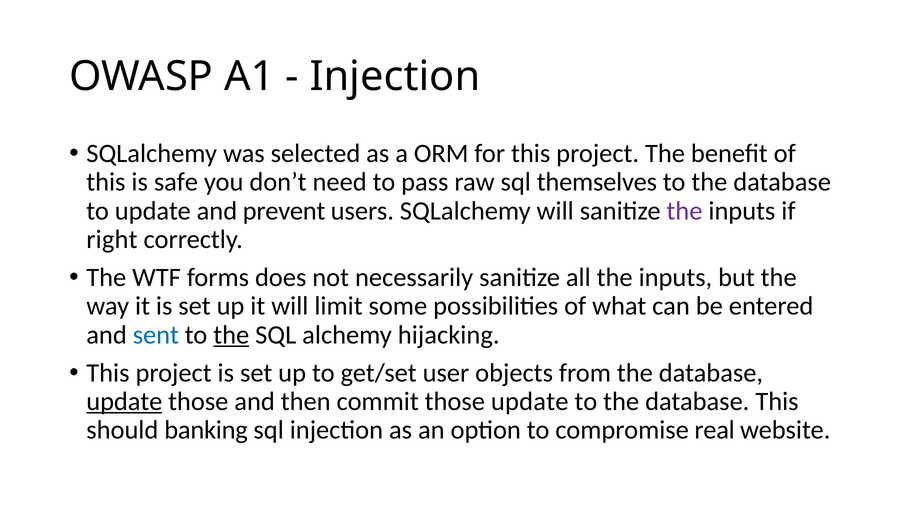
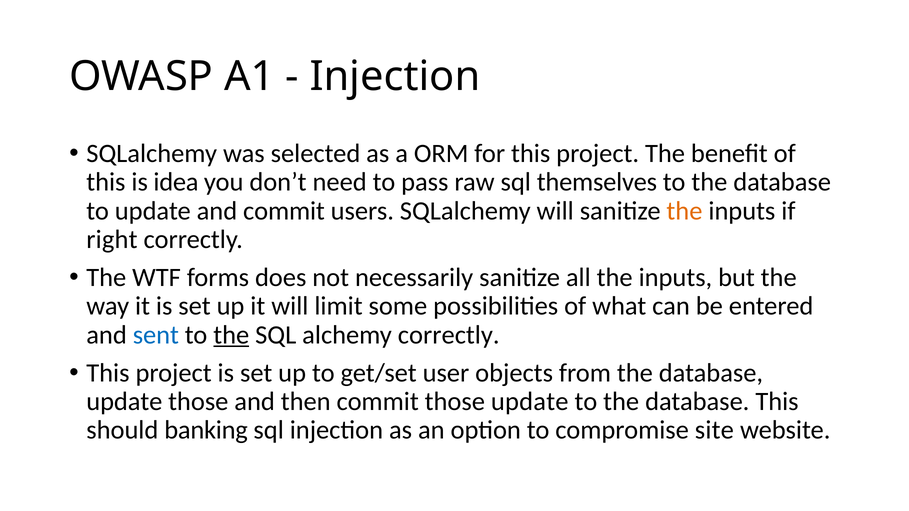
safe: safe -> idea (176, 182)
and prevent: prevent -> commit (284, 211)
the colour: purple -> orange (684, 211)
alchemy hijacking: hijacking -> correctly (449, 335)
update underline: present -> none (124, 402)
real: real -> site (714, 430)
